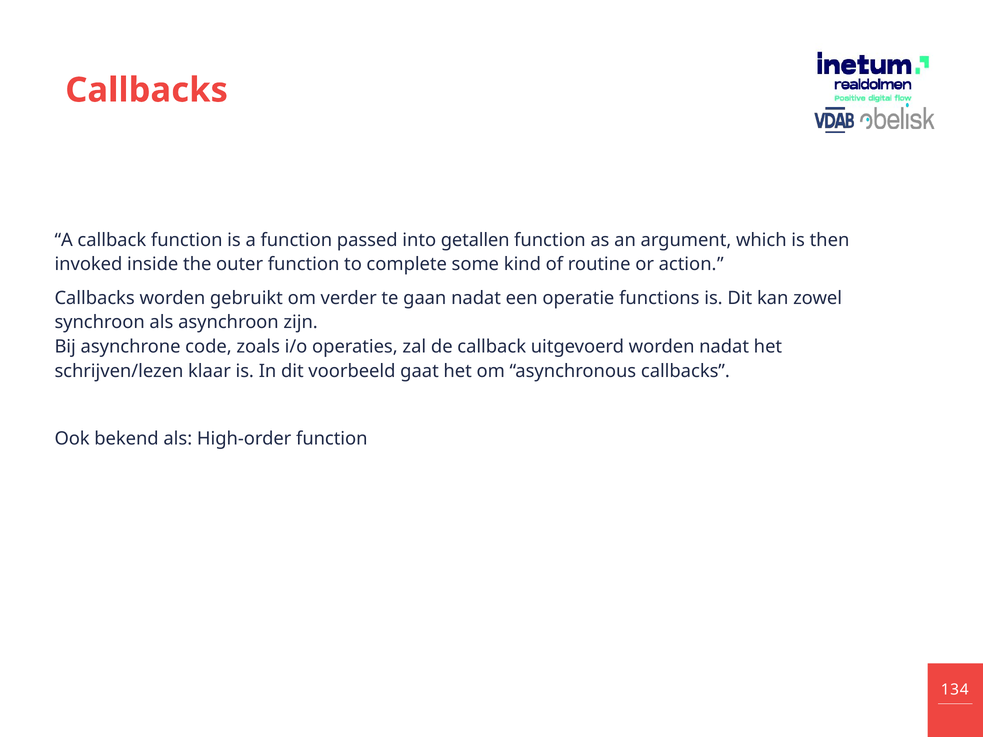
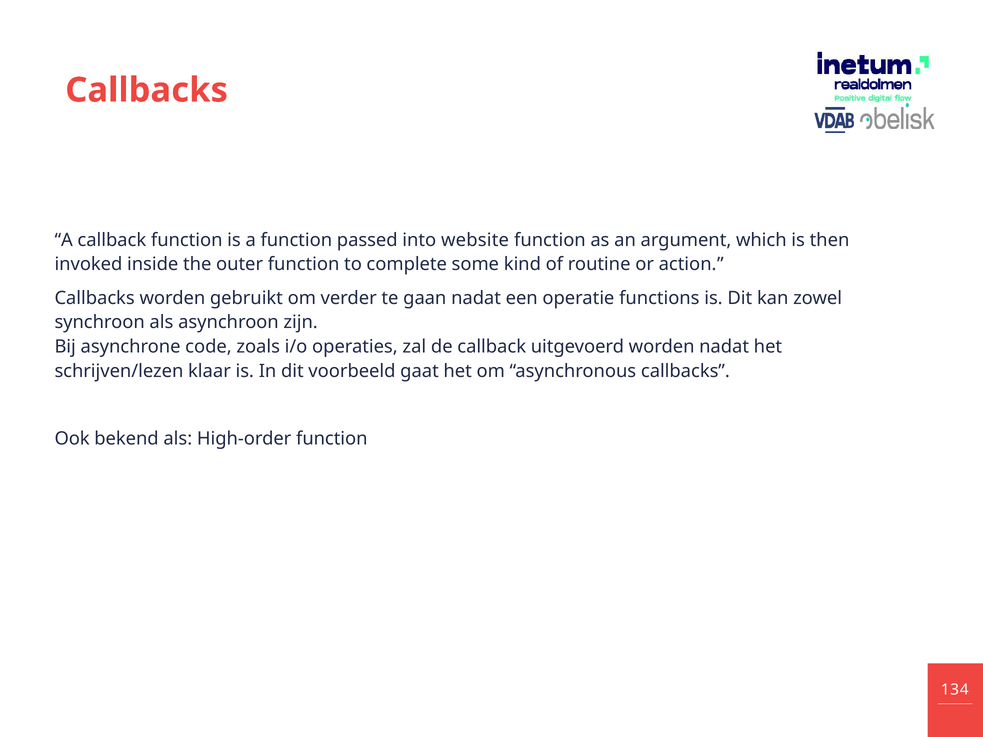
getallen: getallen -> website (475, 240)
